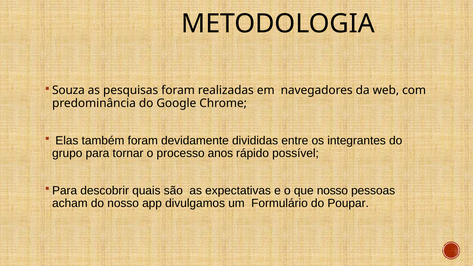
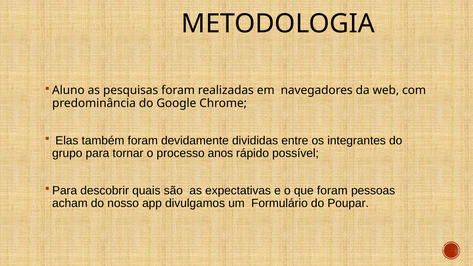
Souza: Souza -> Aluno (68, 90)
que nosso: nosso -> foram (332, 191)
